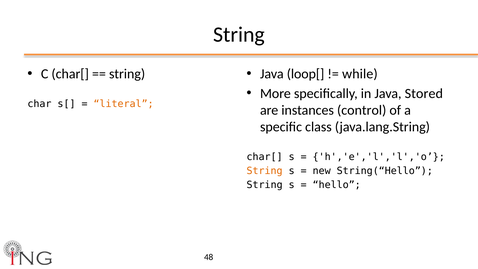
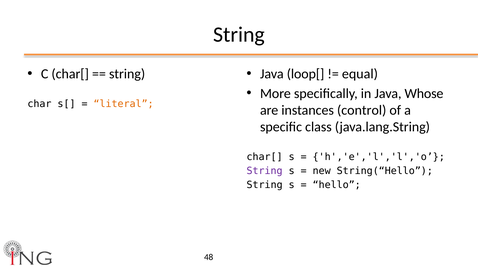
while: while -> equal (360, 74)
Stored: Stored -> Whose (424, 93)
String colour: orange -> purple (265, 171)
